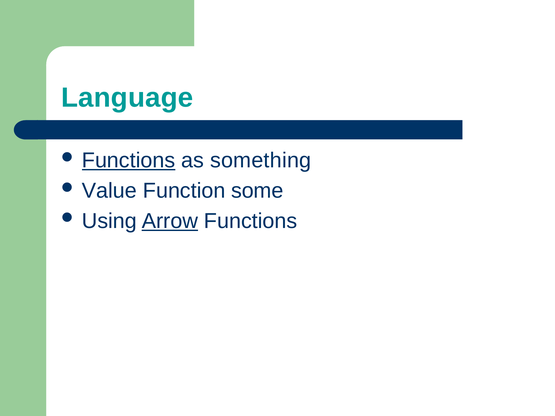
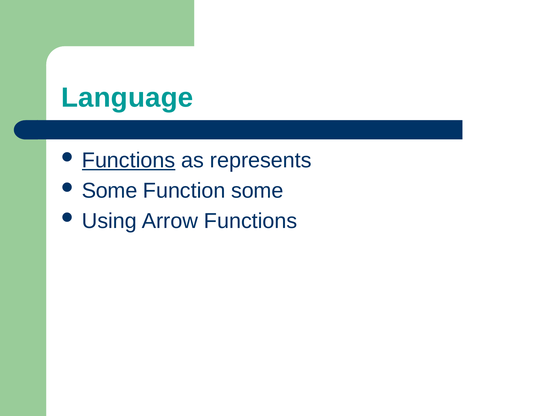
something: something -> represents (261, 161)
Value: Value -> Some (110, 191)
Arrow underline: present -> none (170, 221)
